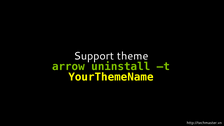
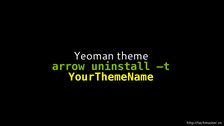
Support: Support -> Yeoman (94, 56)
